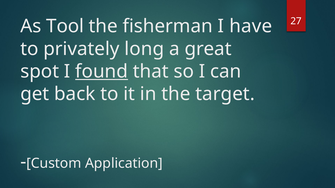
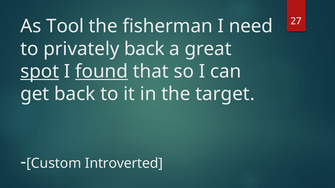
have: have -> need (251, 26)
privately long: long -> back (144, 49)
spot underline: none -> present (40, 72)
Application: Application -> Introverted (124, 164)
